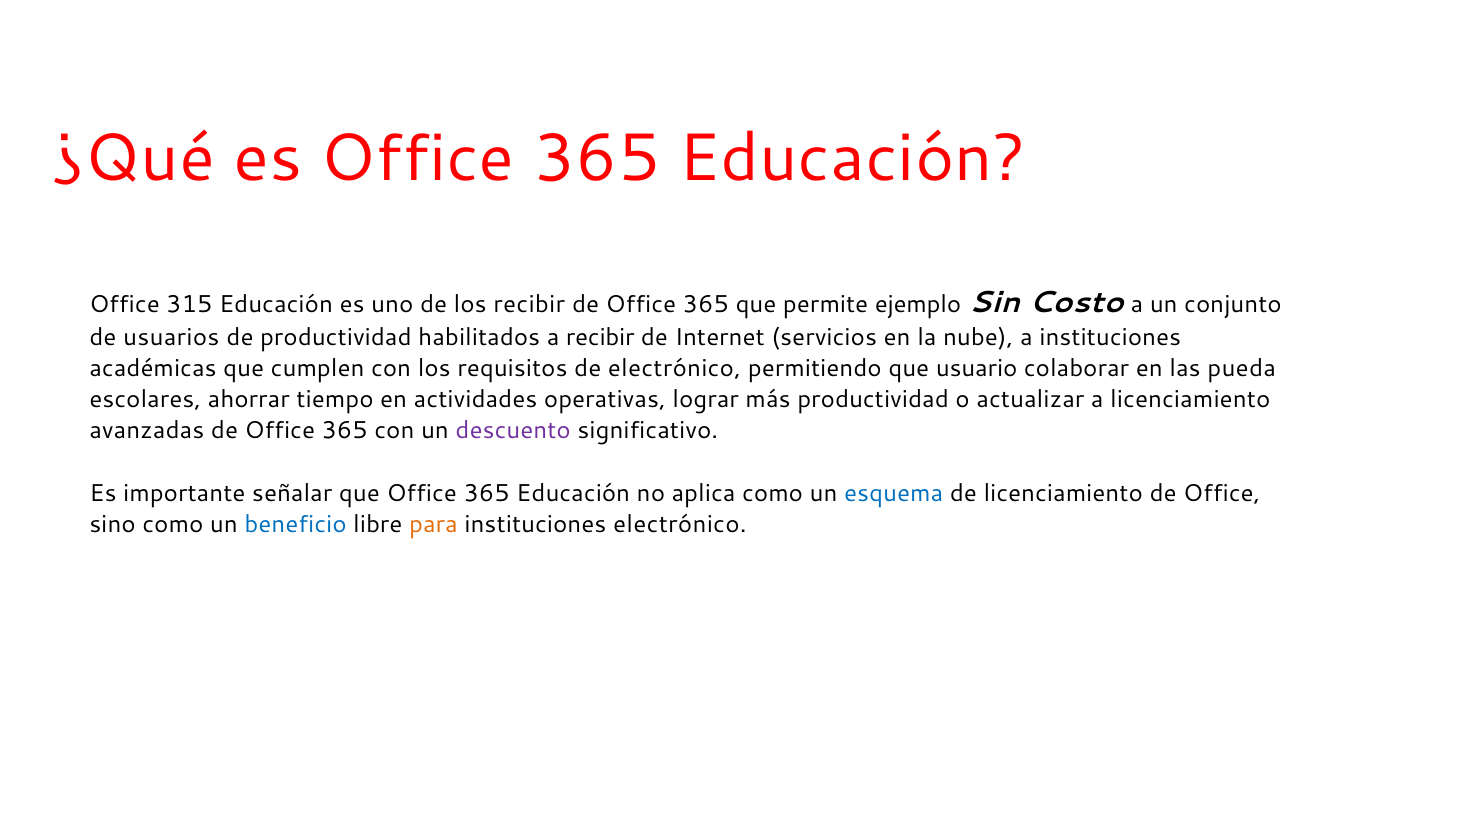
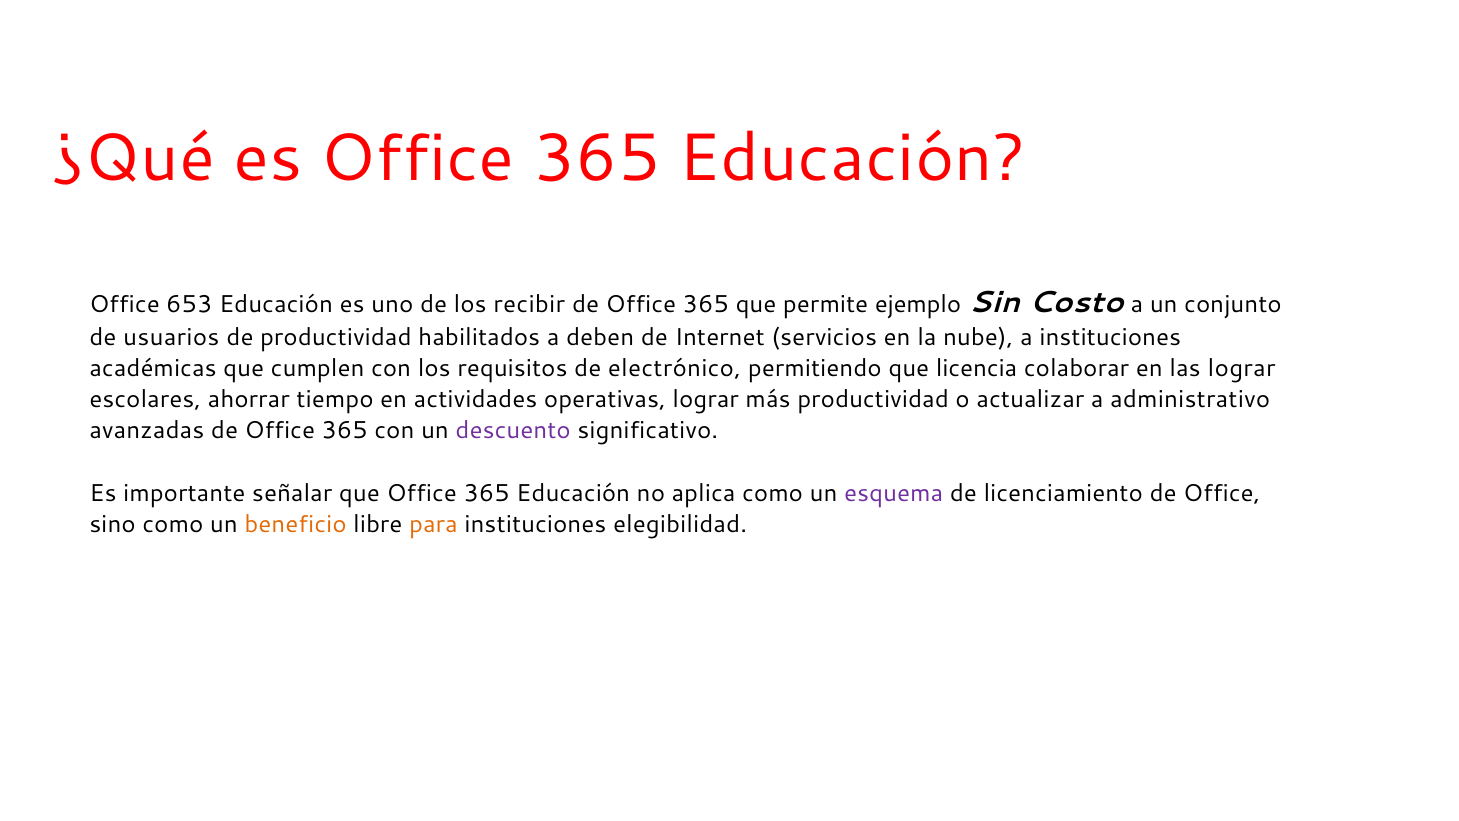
315: 315 -> 653 (189, 305)
a recibir: recibir -> deben (600, 337)
usuario: usuario -> licencia (977, 368)
las pueda: pueda -> lograr (1242, 368)
a licenciamiento: licenciamiento -> administrativo (1190, 399)
esquema colour: blue -> purple (894, 493)
beneficio colour: blue -> orange (295, 524)
instituciones electrónico: electrónico -> elegibilidad (680, 524)
